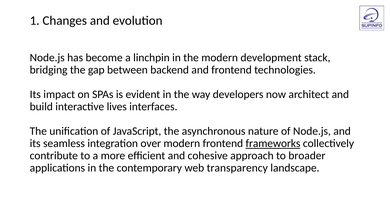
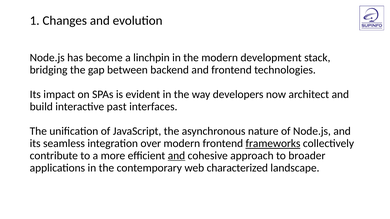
lives: lives -> past (117, 107)
and underline: none -> present (176, 156)
transparency: transparency -> characterized (237, 168)
